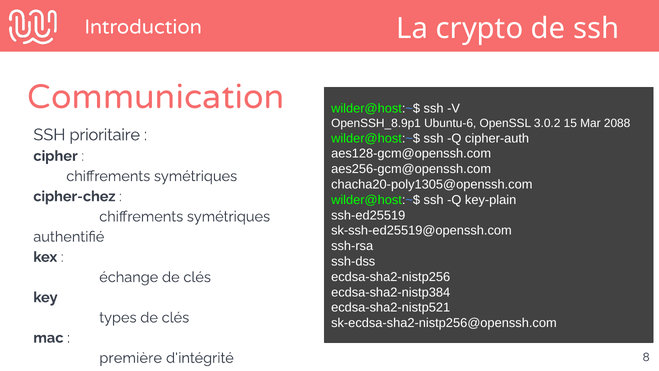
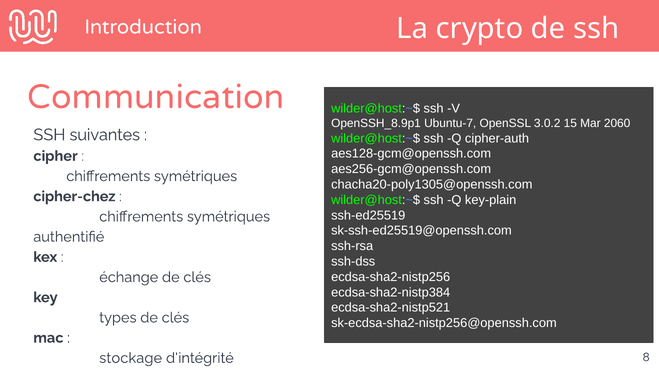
Ubuntu-6: Ubuntu-6 -> Ubuntu-7 (450, 123)
2088: 2088 -> 2060 (617, 123)
prioritaire: prioritaire -> suivantes (105, 135)
première: première -> stockage (131, 358)
